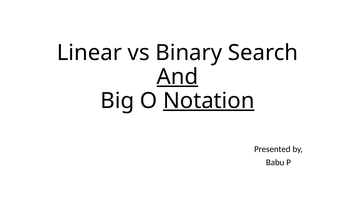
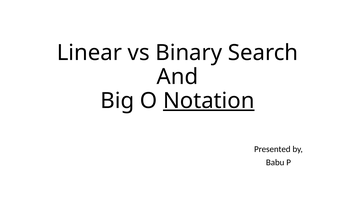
And underline: present -> none (177, 77)
